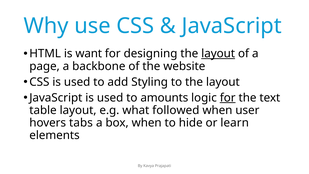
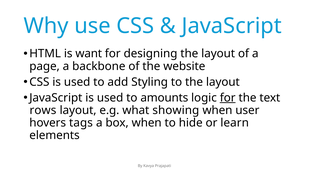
layout underline: present -> none (218, 54)
table: table -> rows (43, 110)
followed: followed -> showing (176, 110)
tabs: tabs -> tags (81, 123)
